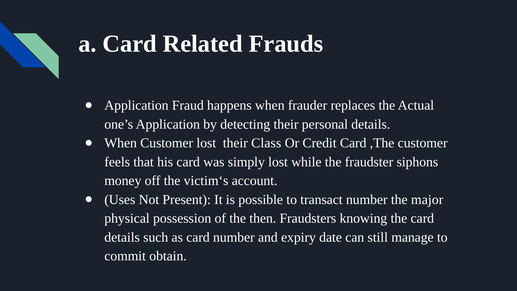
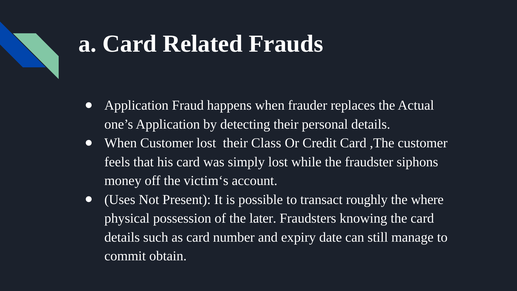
transact number: number -> roughly (367, 199)
major: major -> where (427, 199)
then: then -> later (263, 218)
